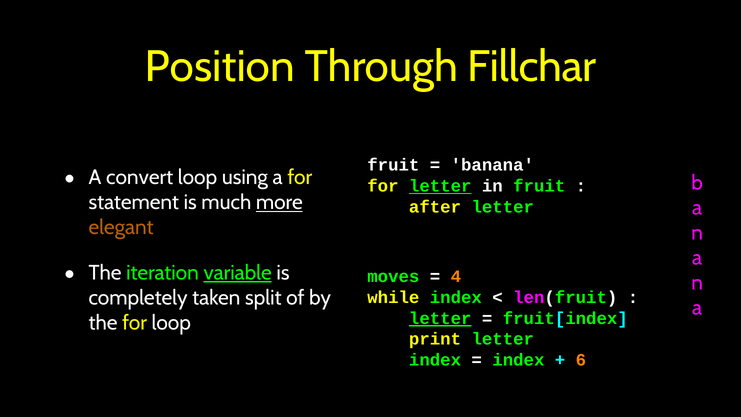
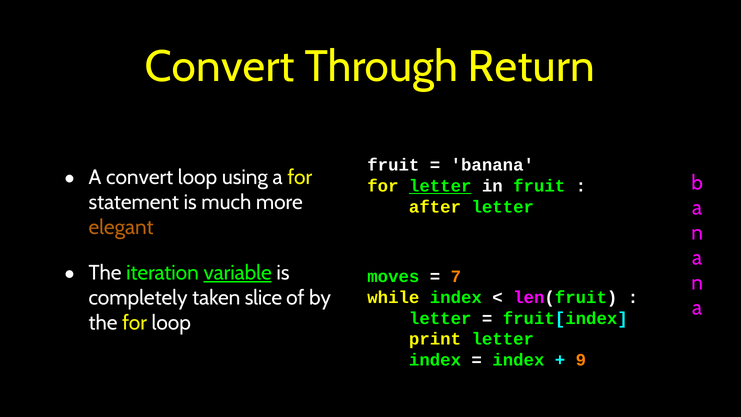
Position: Position -> Convert (220, 66)
Fillchar: Fillchar -> Return (531, 66)
more underline: present -> none (279, 202)
4: 4 -> 7 (456, 276)
split: split -> slice (263, 298)
letter underline: present -> none (440, 318)
6: 6 -> 9 (581, 360)
